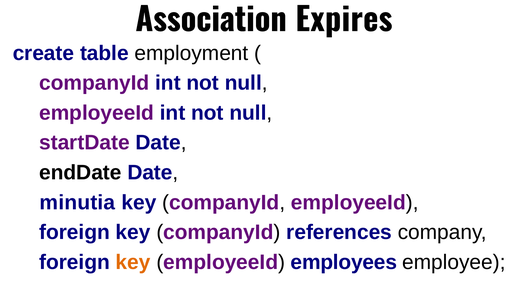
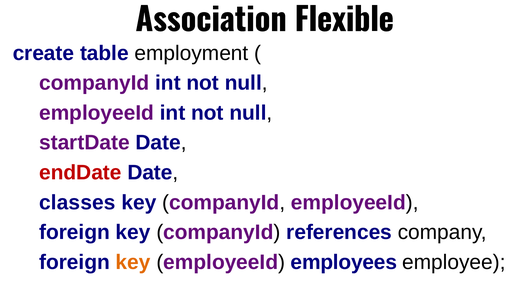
Expires: Expires -> Flexible (344, 20)
endDate colour: black -> red (80, 172)
minutia: minutia -> classes (77, 202)
